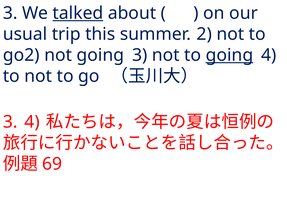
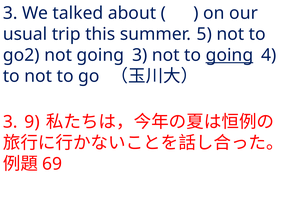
talked underline: present -> none (78, 13)
2: 2 -> 5 (204, 34)
3 4: 4 -> 9 (32, 122)
